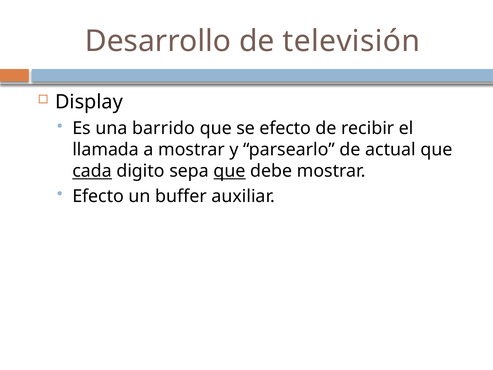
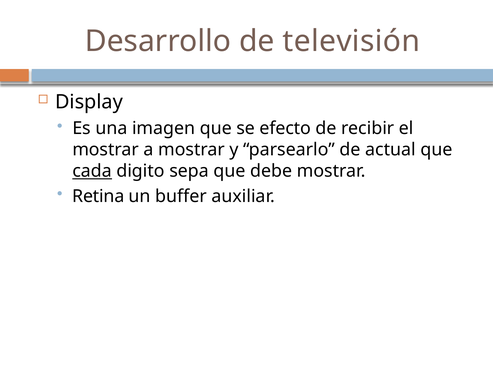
barrido: barrido -> imagen (164, 128)
llamada: llamada -> mostrar (106, 150)
que underline: present -> none (230, 171)
Efecto: Efecto -> Retina (98, 196)
